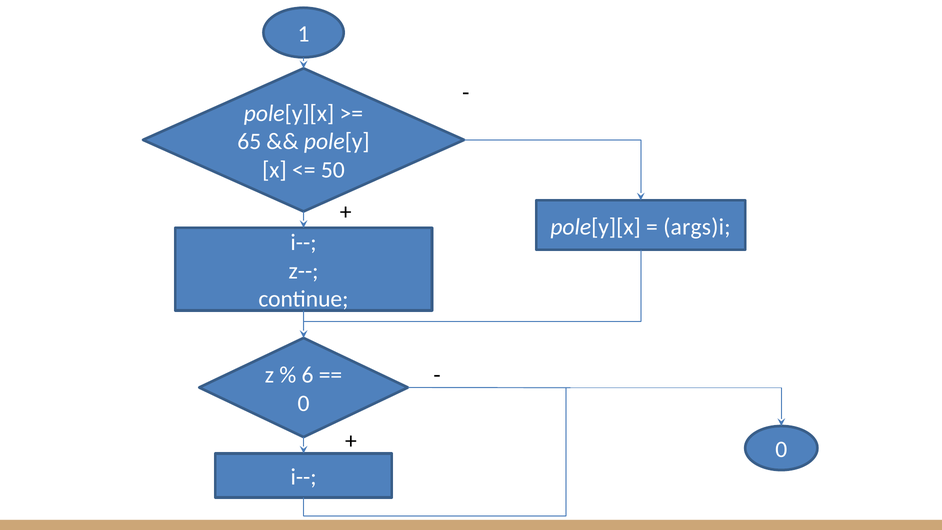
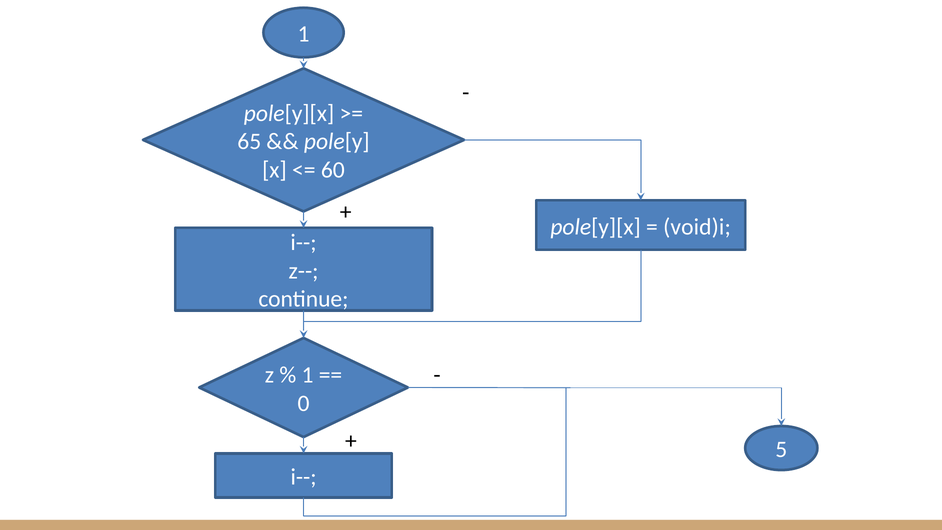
50: 50 -> 60 (333, 170)
args)i: args)i -> void)i (697, 227)
6: 6 -> 1 (308, 375)
0: 0 -> 5 (781, 450)
